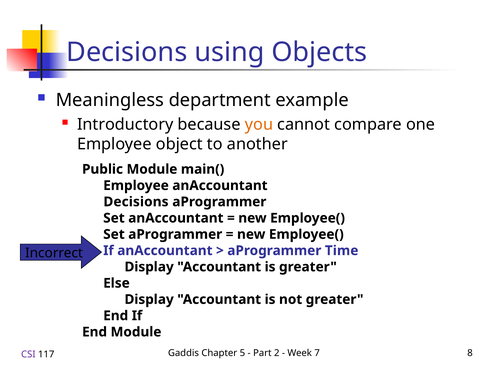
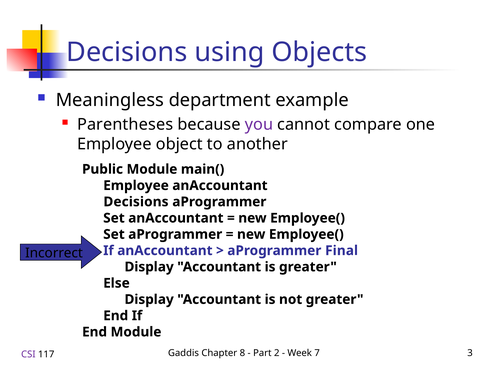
Introductory: Introductory -> Parentheses (125, 125)
you colour: orange -> purple (259, 125)
Time: Time -> Final (342, 251)
5: 5 -> 8 (242, 353)
8: 8 -> 3 (470, 353)
